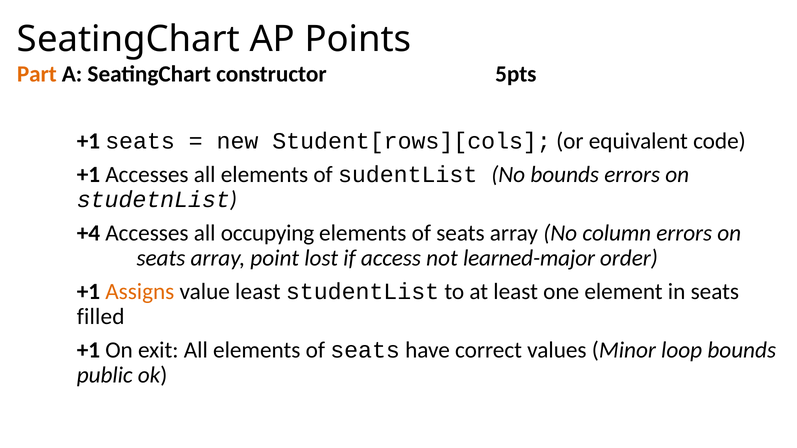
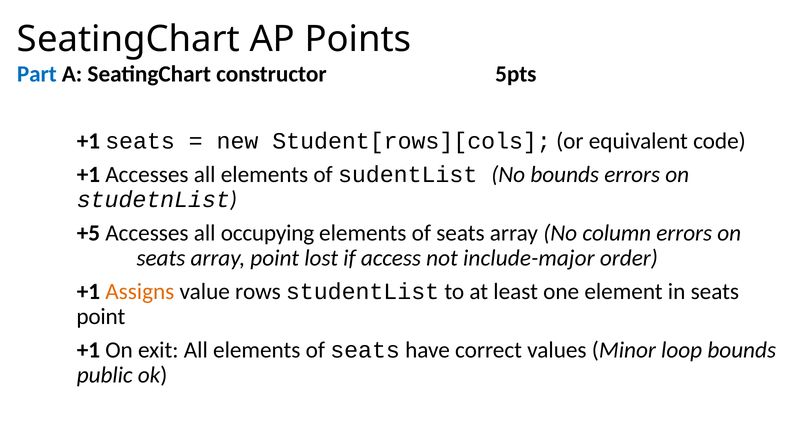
Part colour: orange -> blue (37, 74)
+4: +4 -> +5 (88, 233)
learned-major: learned-major -> include-major (529, 258)
value least: least -> rows (258, 292)
filled: filled -> point (101, 317)
